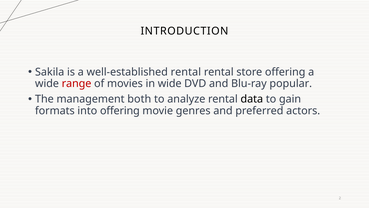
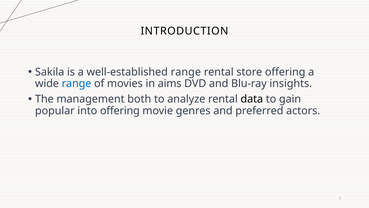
well-established rental: rental -> range (186, 72)
range colour: red -> blue (77, 83)
in wide: wide -> aims (170, 83)
popular: popular -> insights (291, 83)
formats: formats -> popular (55, 111)
